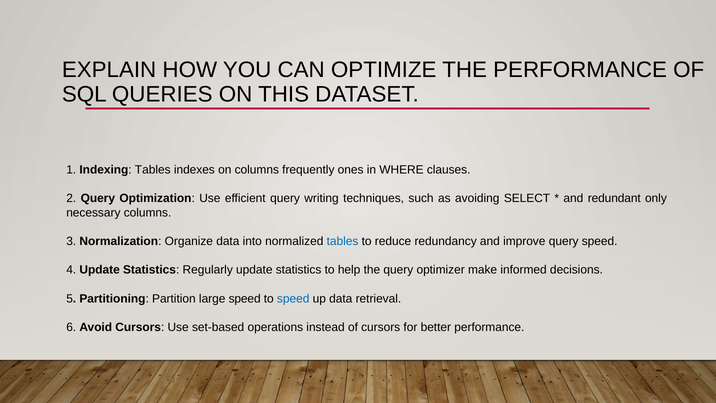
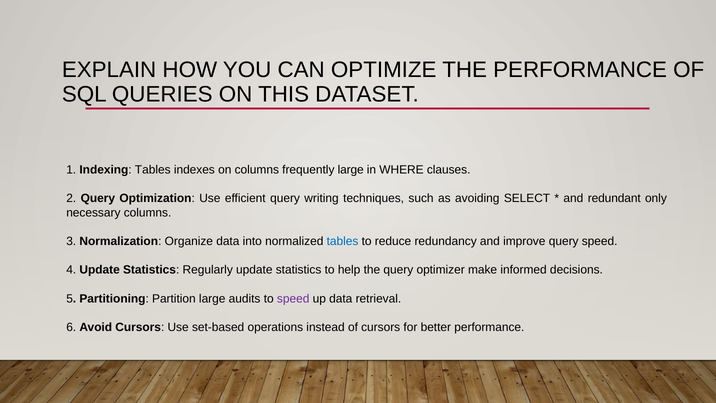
frequently ones: ones -> large (351, 170)
large speed: speed -> audits (245, 298)
speed colour: blue -> purple (293, 298)
